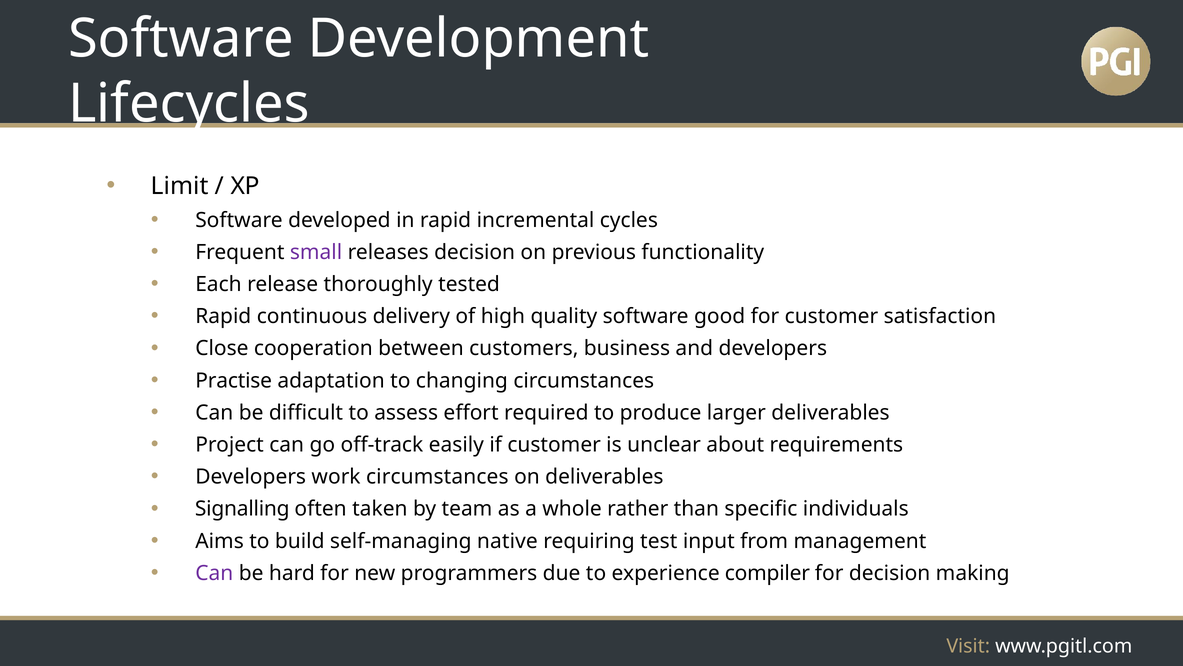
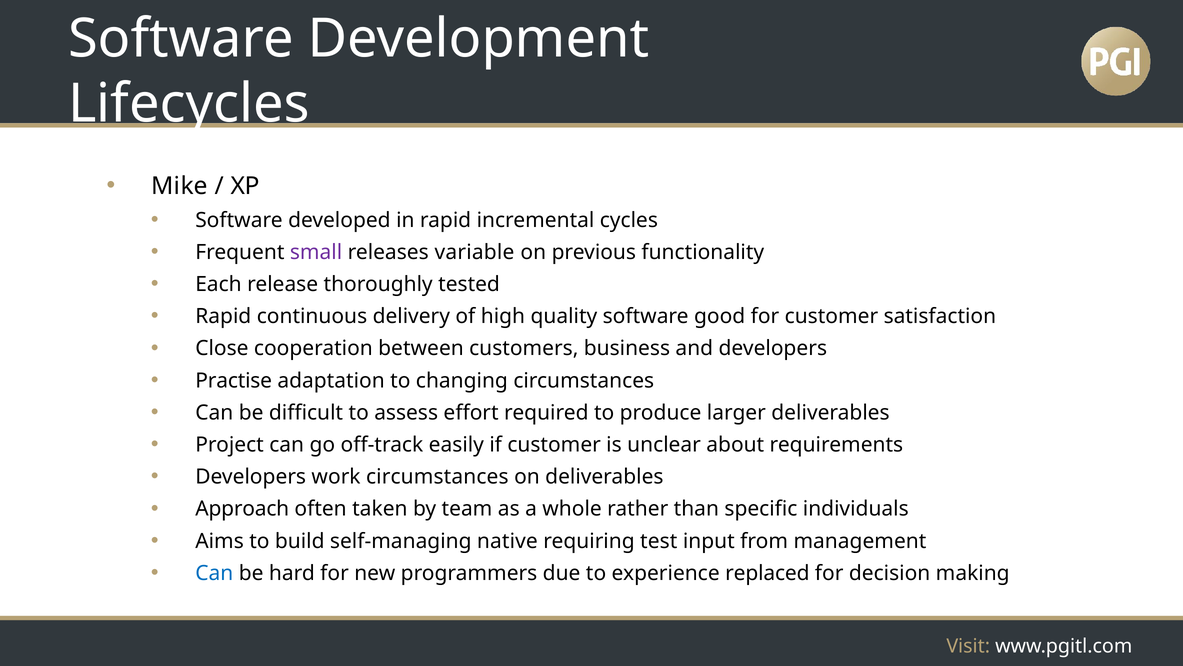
Limit: Limit -> Mike (180, 186)
releases decision: decision -> variable (474, 252)
Signalling: Signalling -> Approach (242, 509)
Can colour: purple -> blue (214, 573)
compiler: compiler -> replaced (767, 573)
